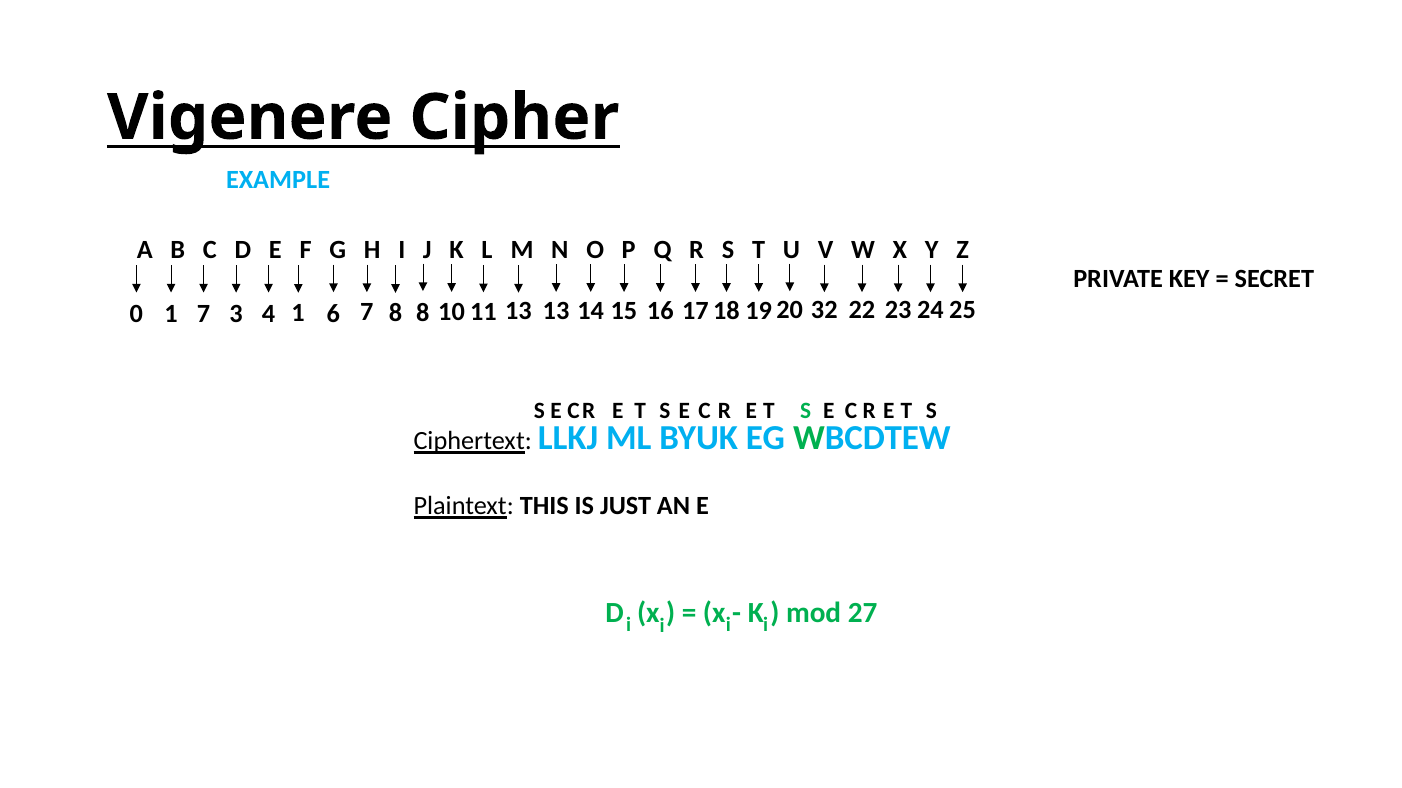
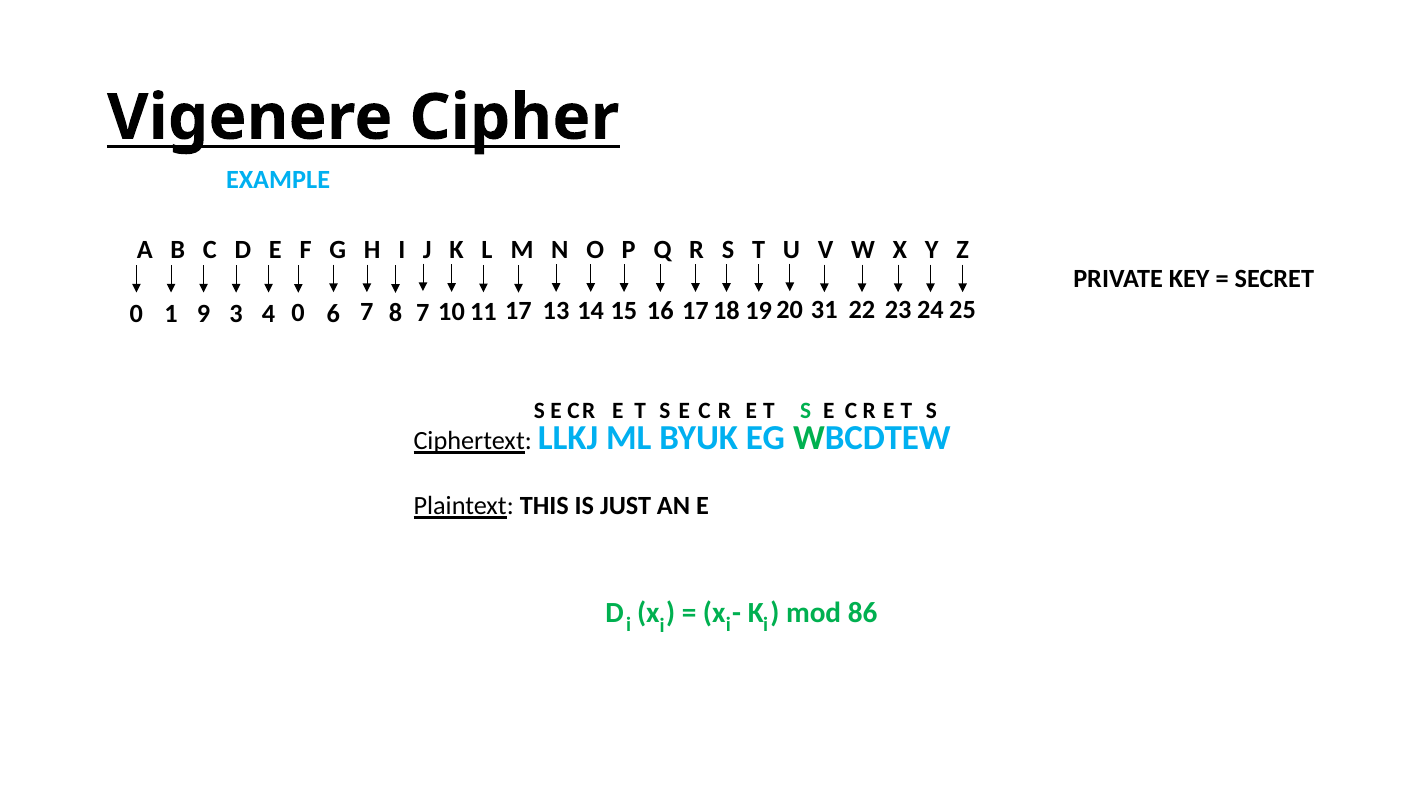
1 7: 7 -> 9 (203, 314)
4 1: 1 -> 0 (298, 313)
8 8: 8 -> 7 (423, 313)
13: 13 -> 17 (518, 311)
32: 32 -> 31 (824, 310)
27: 27 -> 86 (863, 613)
